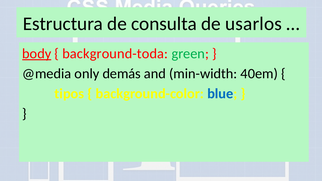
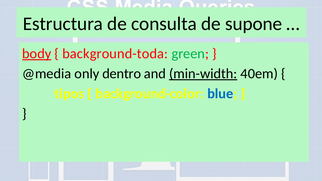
usarlos: usarlos -> supone (254, 24)
demás: demás -> dentro (122, 74)
min-width underline: none -> present (203, 74)
